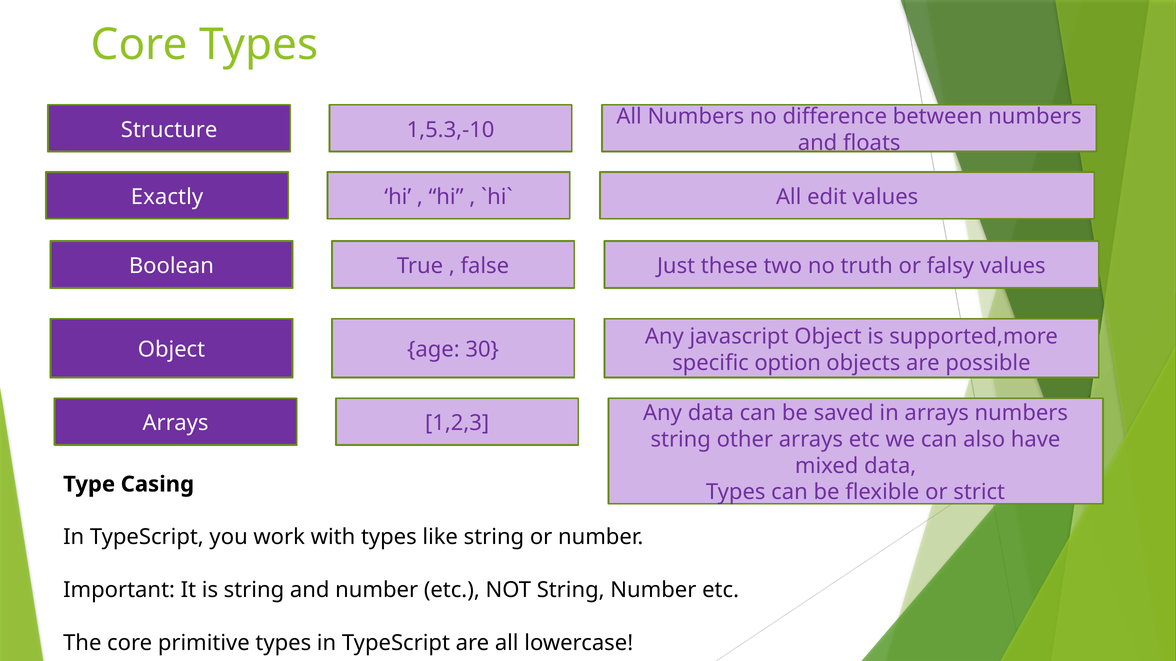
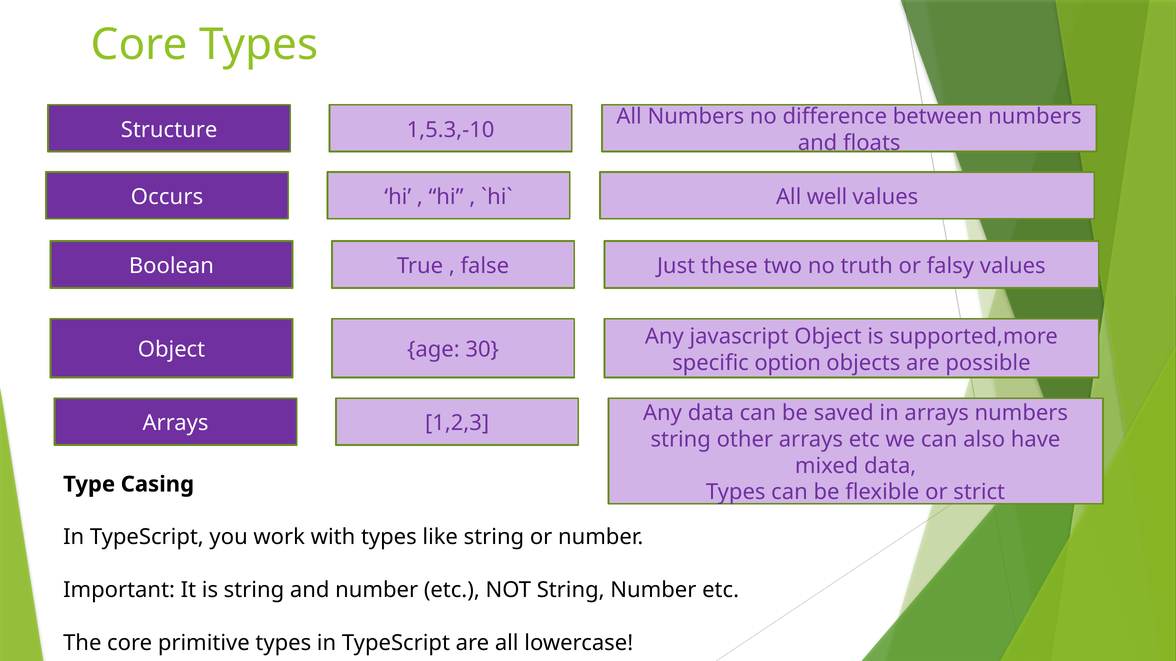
Exactly: Exactly -> Occurs (167, 197)
edit: edit -> well (827, 197)
